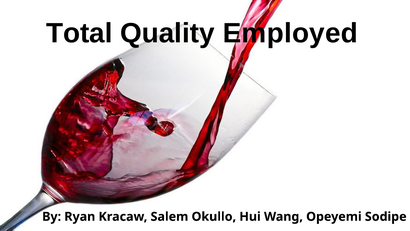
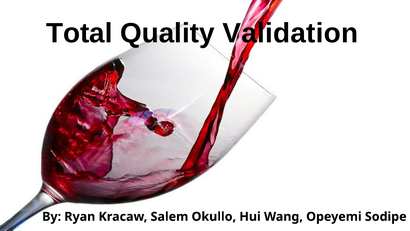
Employed: Employed -> Validation (290, 33)
